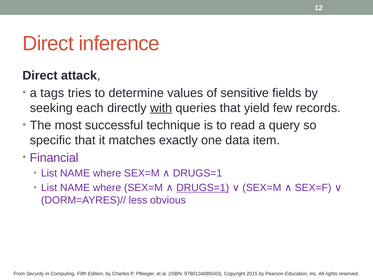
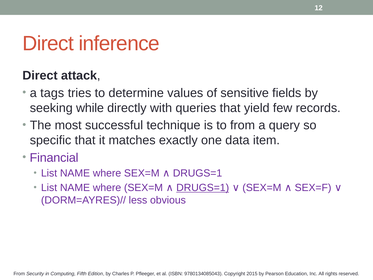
each: each -> while (90, 108)
with underline: present -> none (161, 108)
to read: read -> from (243, 125)
